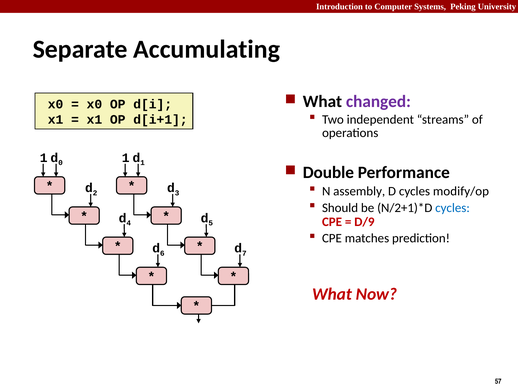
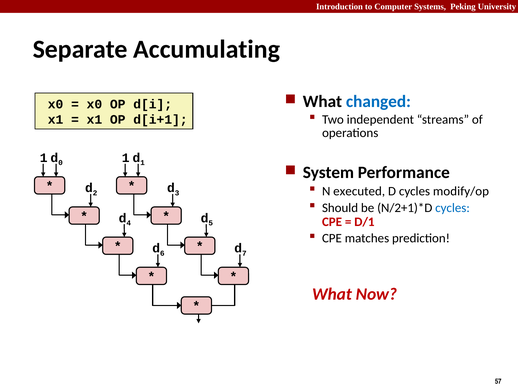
changed colour: purple -> blue (378, 102)
Double: Double -> System (328, 173)
assembly: assembly -> executed (359, 191)
D/9: D/9 -> D/1 (364, 222)
